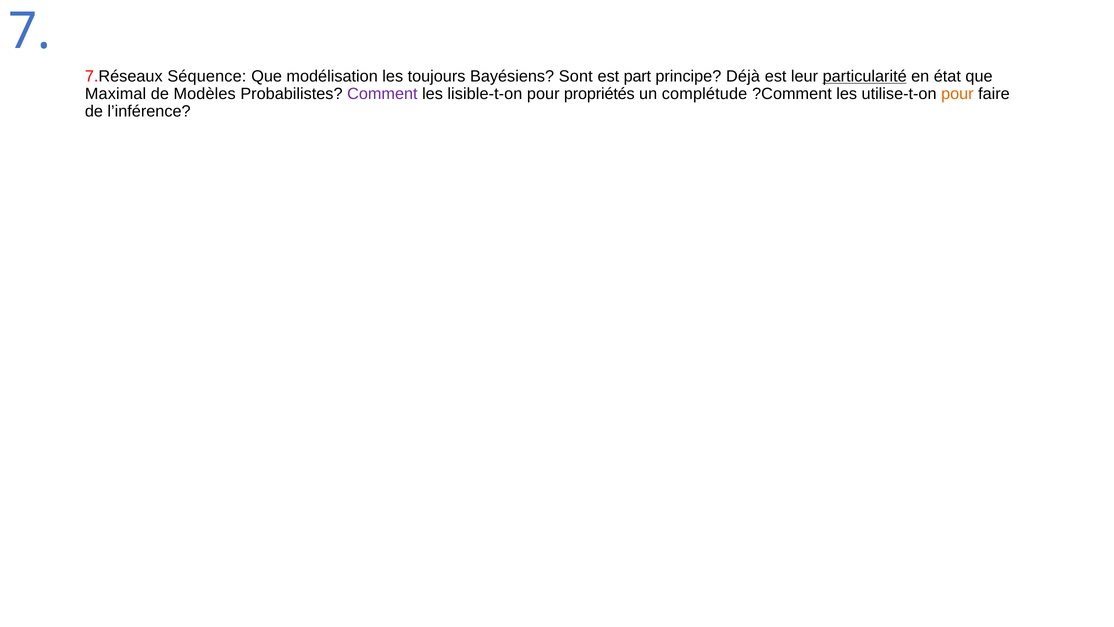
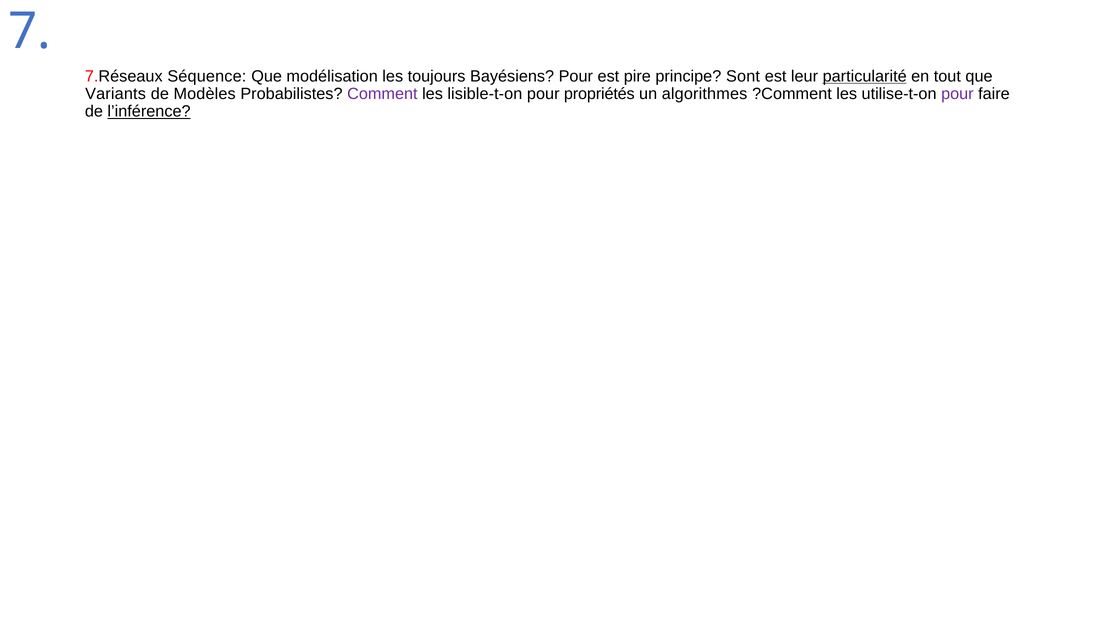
Bayésiens Sont: Sont -> Pour (576, 76)
part: part -> pire (637, 76)
Déjà: Déjà -> Sont (743, 76)
état: état -> tout (947, 76)
Maximal: Maximal -> Variants (116, 94)
complétude: complétude -> algorithmes (705, 94)
pour colour: orange -> purple (957, 94)
l’inférence underline: none -> present (149, 111)
